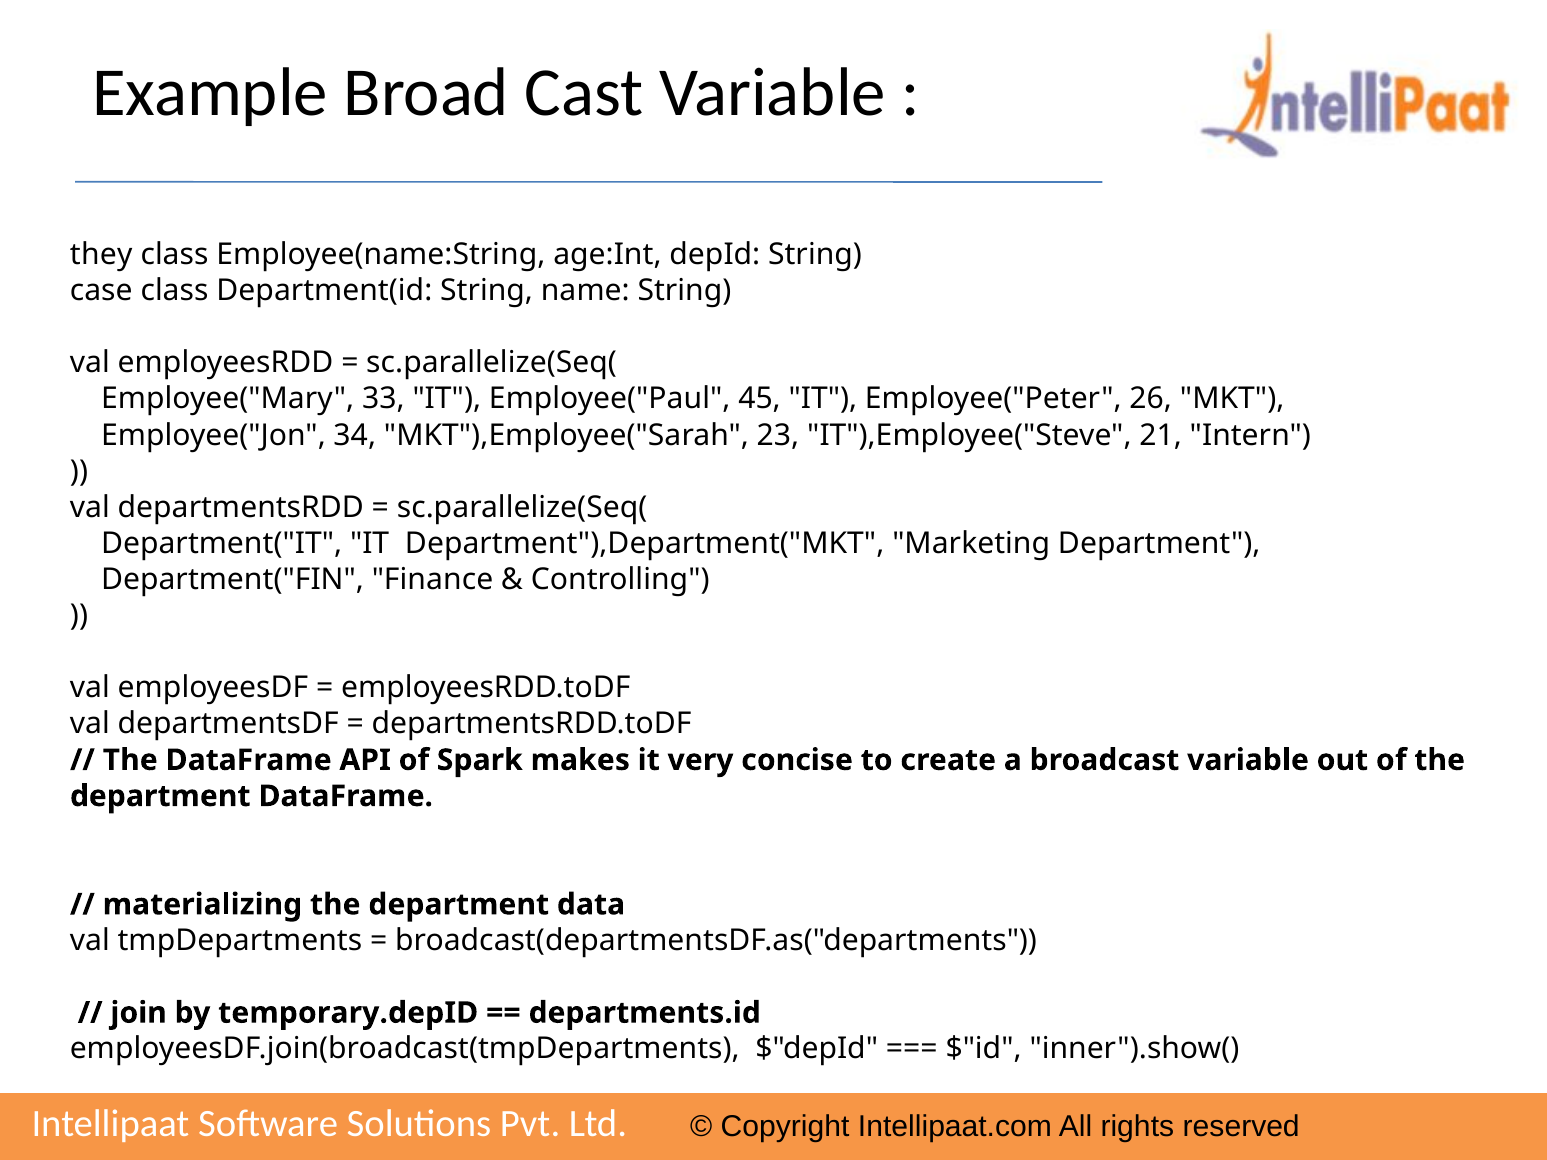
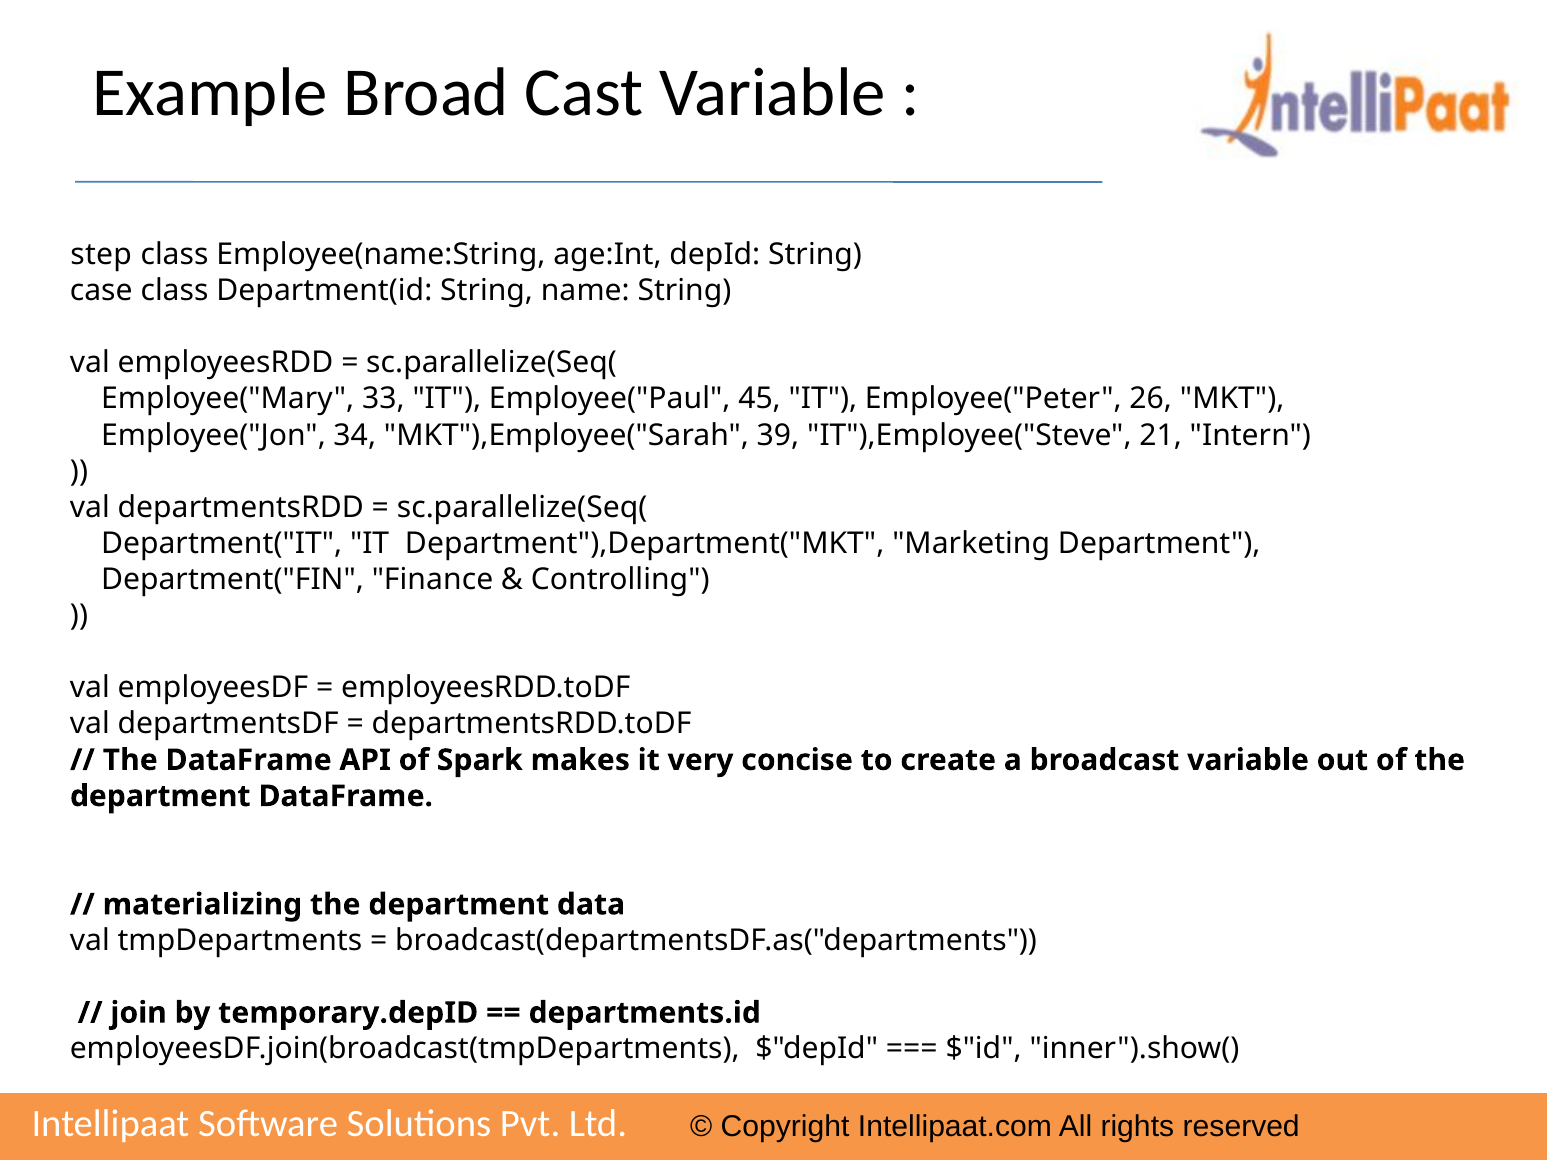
they: they -> step (101, 255)
23: 23 -> 39 (778, 435)
